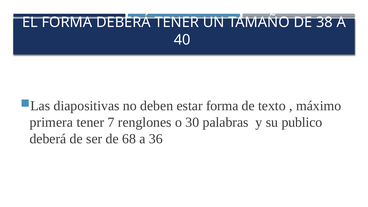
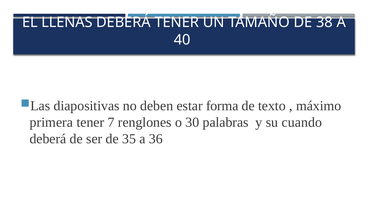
EL FORMA: FORMA -> LLENAS (67, 22)
publico: publico -> cuando (302, 122)
68: 68 -> 35 (129, 139)
